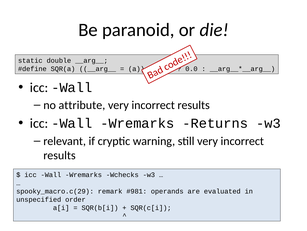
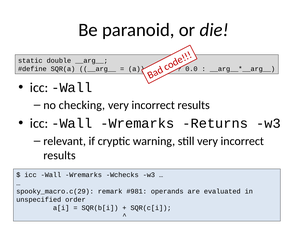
attribute: attribute -> checking (82, 105)
